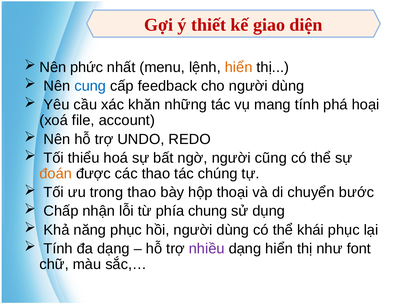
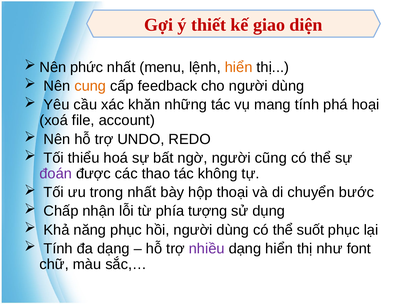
cung colour: blue -> orange (90, 86)
đoán colour: orange -> purple (56, 174)
chúng: chúng -> không (218, 174)
trong thao: thao -> nhất (142, 192)
chung: chung -> tượng (208, 211)
khái: khái -> suốt (311, 230)
